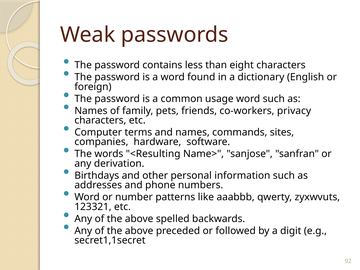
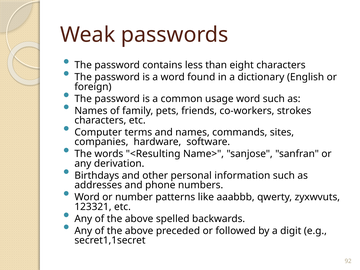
privacy: privacy -> strokes (294, 111)
